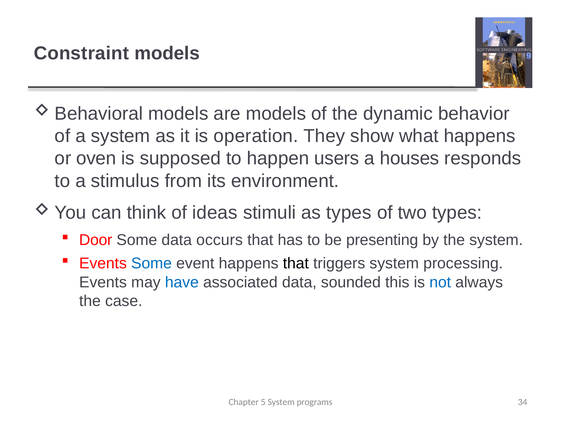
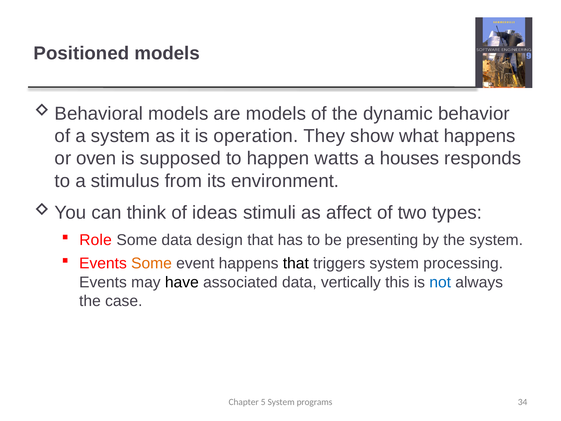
Constraint: Constraint -> Positioned (81, 53)
users: users -> watts (337, 158)
as types: types -> affect (349, 213)
Door: Door -> Role (96, 240)
occurs: occurs -> design (220, 240)
Some colour: blue -> orange (152, 263)
have colour: blue -> black (182, 282)
sounded: sounded -> vertically (351, 282)
